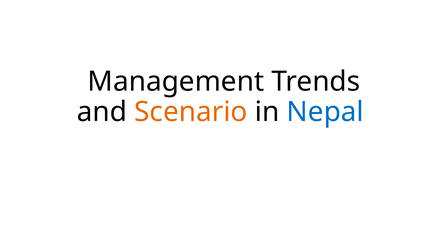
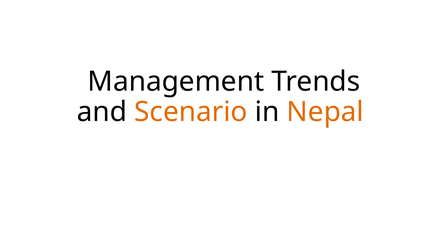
Nepal colour: blue -> orange (325, 112)
